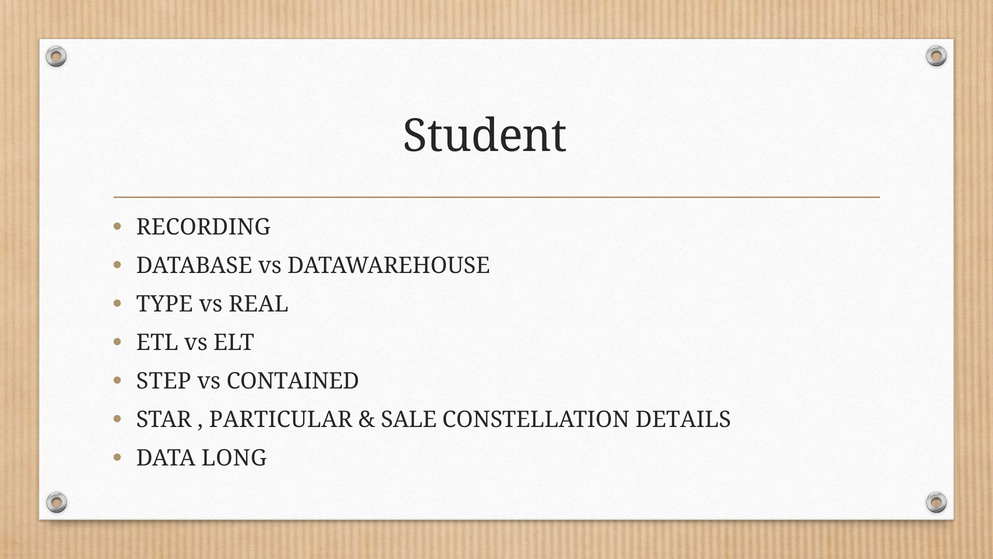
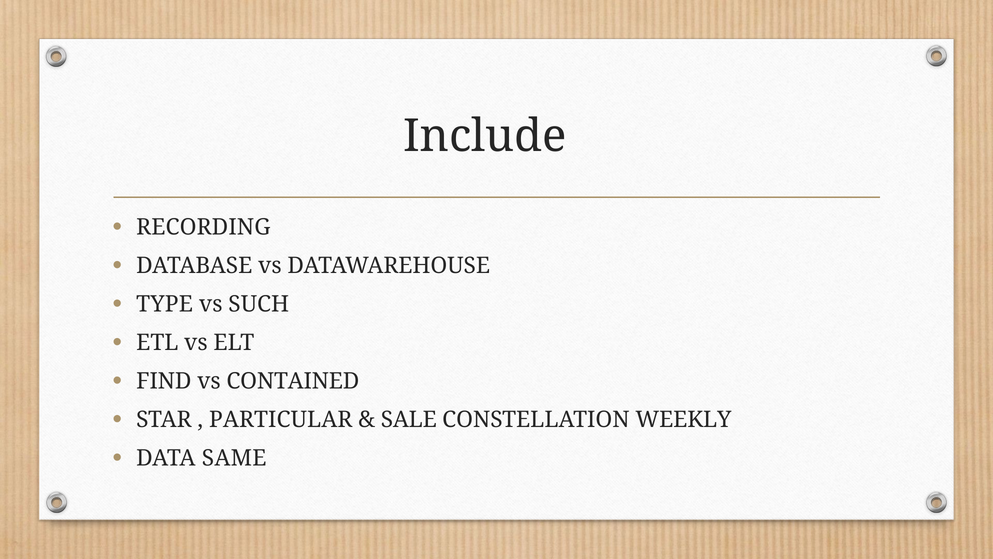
Student: Student -> Include (485, 136)
REAL: REAL -> SUCH (259, 304)
STEP: STEP -> FIND (164, 381)
DETAILS: DETAILS -> WEEKLY (683, 420)
LONG: LONG -> SAME (234, 458)
